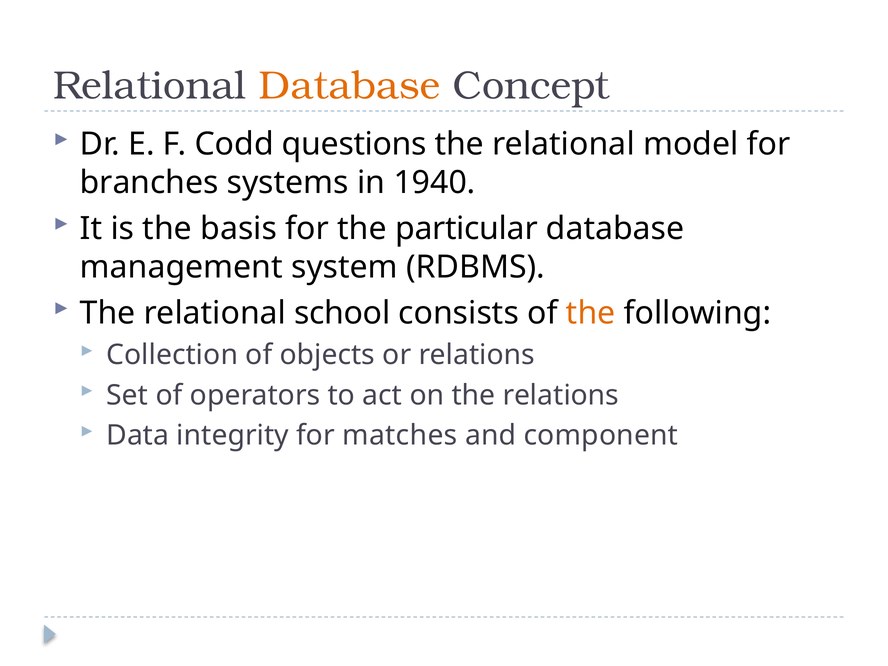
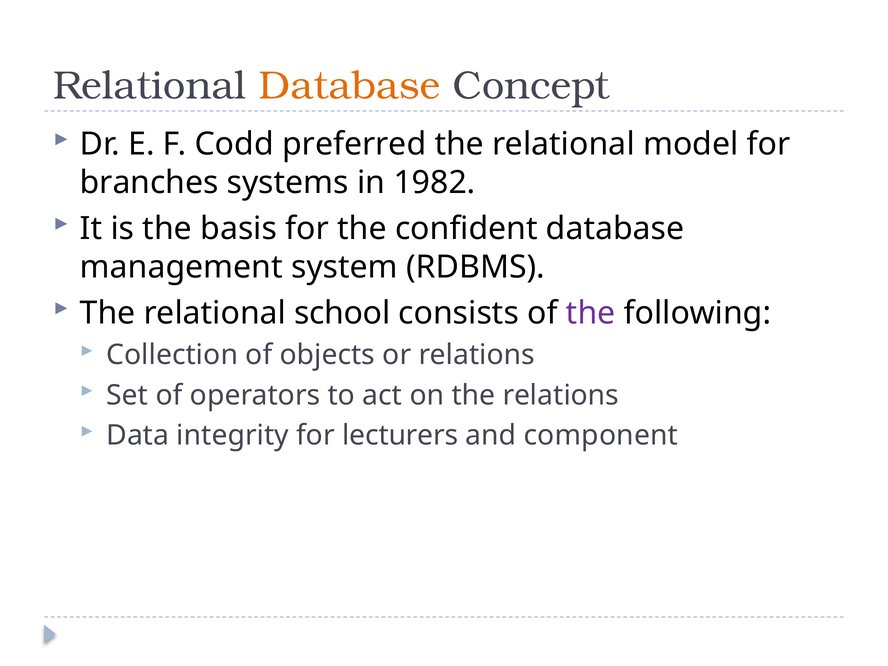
questions: questions -> preferred (354, 144)
1940: 1940 -> 1982 (434, 183)
particular: particular -> confident (466, 229)
the colour: orange -> purple (591, 313)
matches: matches -> lecturers (400, 435)
